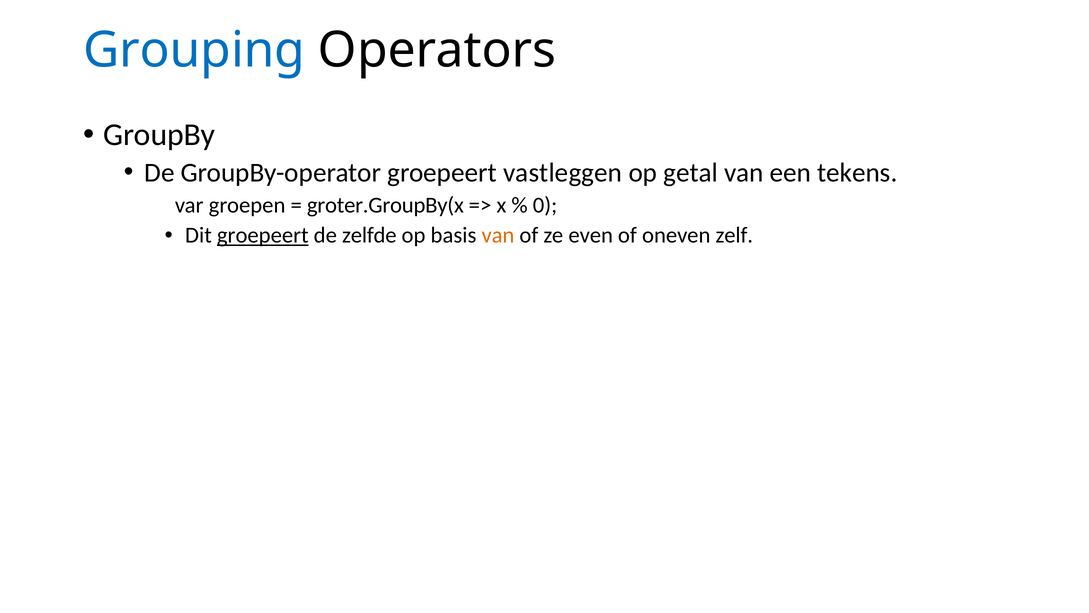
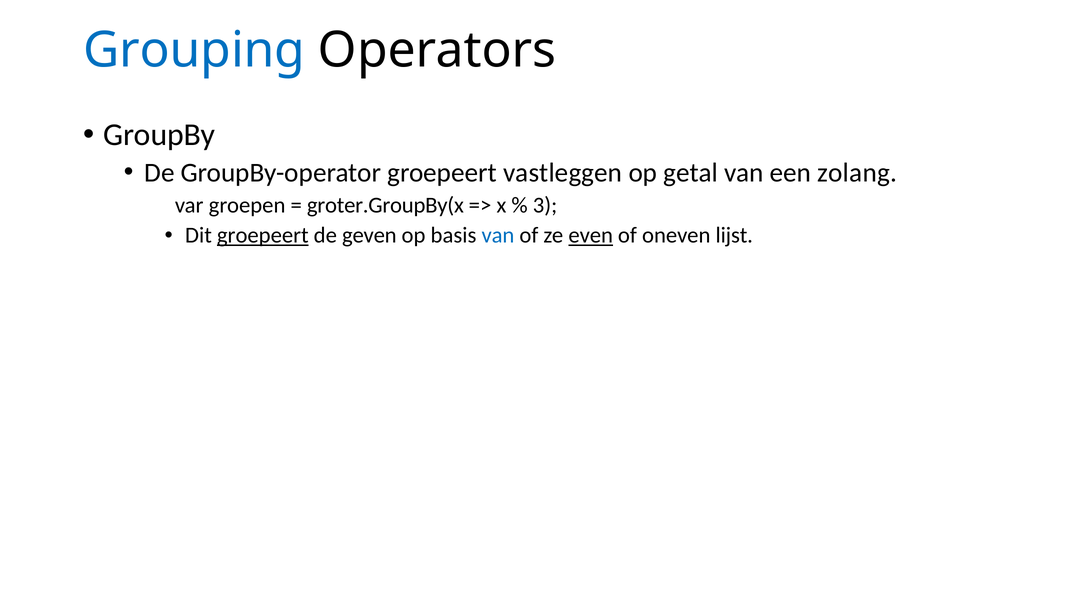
tekens: tekens -> zolang (857, 172)
0: 0 -> 3 (545, 205)
zelfde: zelfde -> geven (369, 235)
van colour: orange -> blue (498, 235)
even underline: none -> present (591, 235)
zelf: zelf -> lijst (734, 235)
